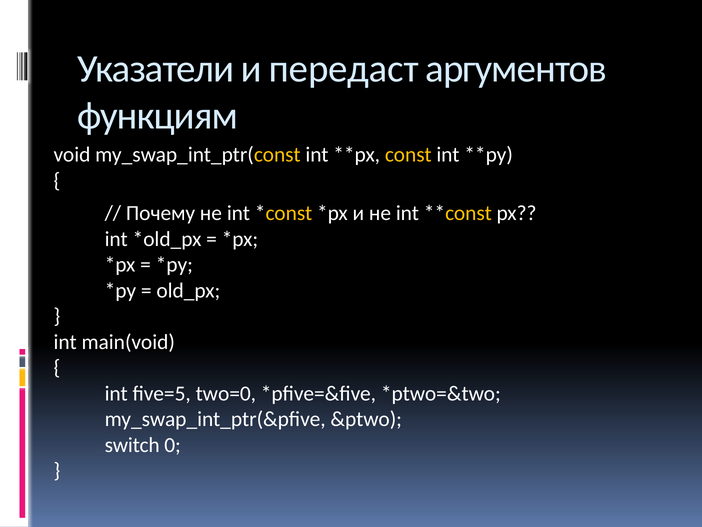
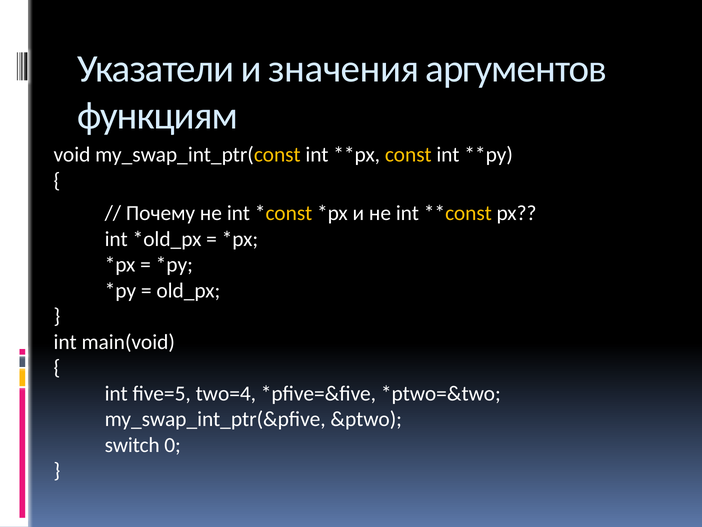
передаст: передаст -> значения (344, 69)
two=0: two=0 -> two=4 (226, 393)
